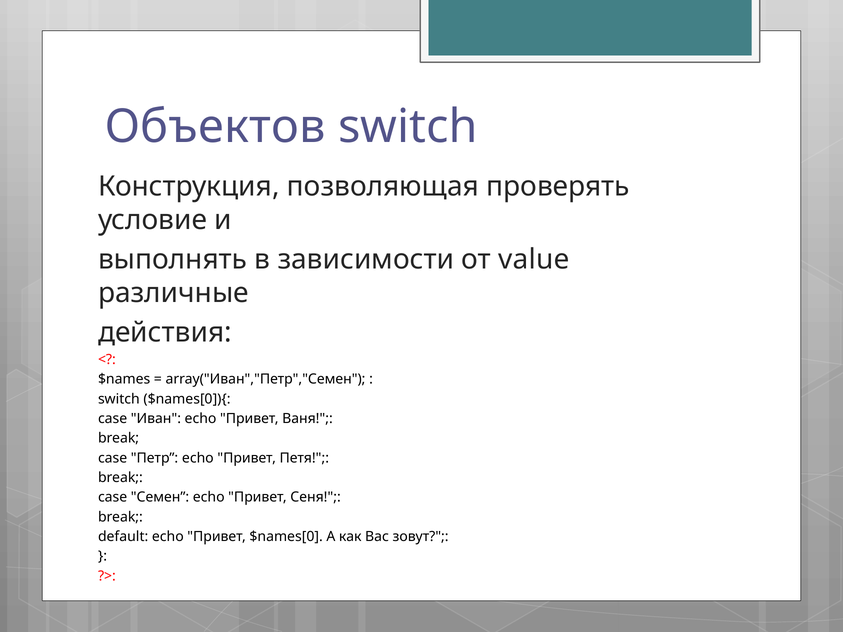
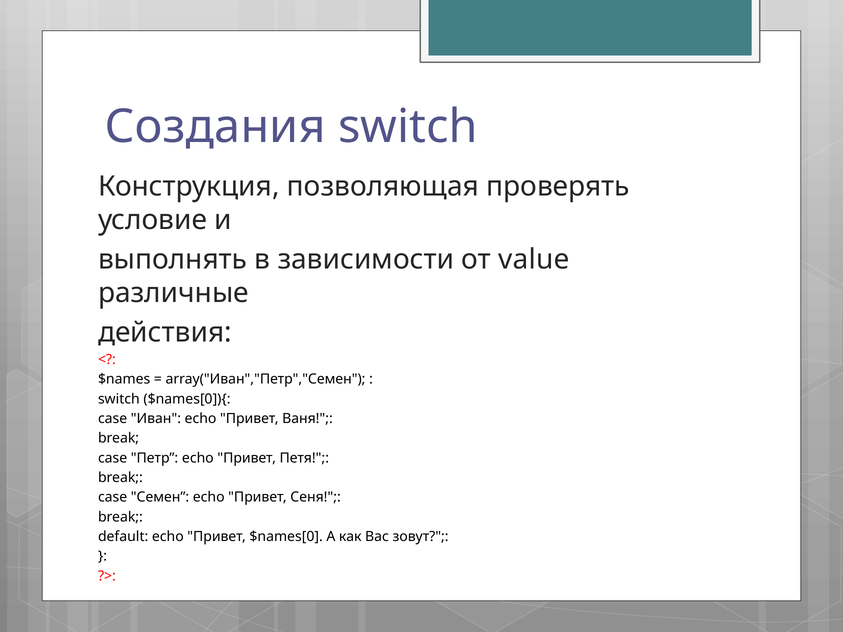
Объектов: Объектов -> Создания (215, 127)
